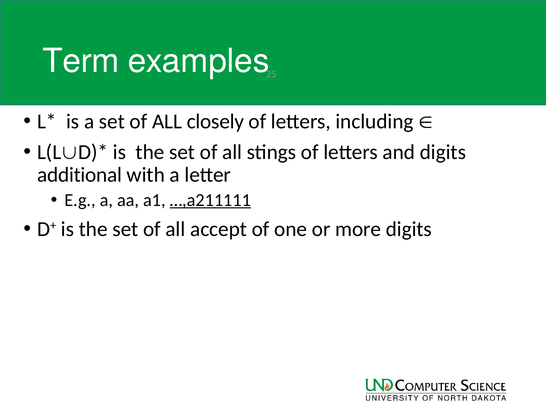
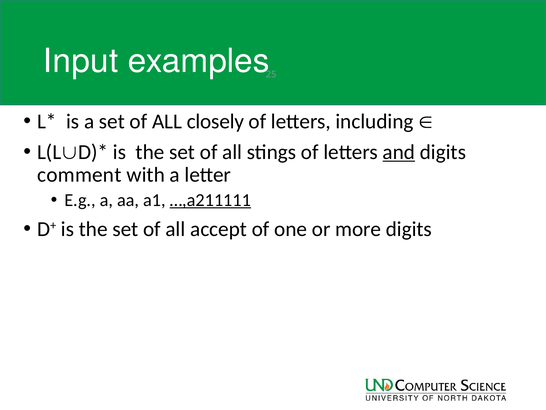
Term: Term -> Input (81, 61)
and underline: none -> present (399, 152)
additional: additional -> comment (79, 175)
